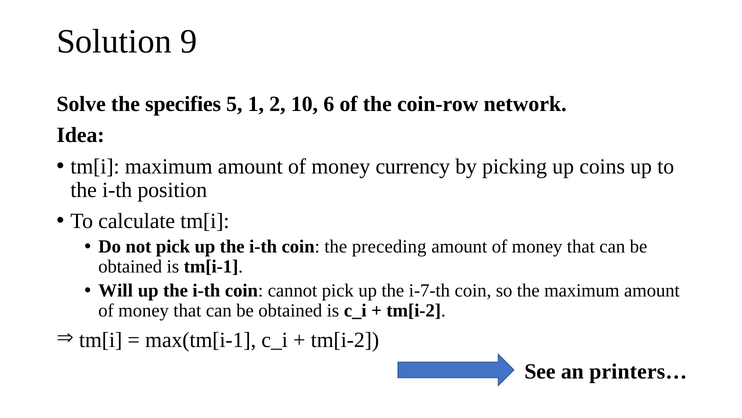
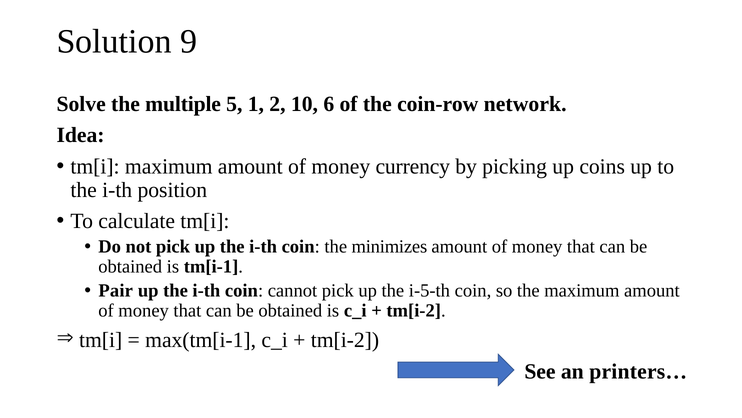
specifies: specifies -> multiple (183, 104)
preceding: preceding -> minimizes (389, 246)
Will: Will -> Pair (116, 290)
i-7-th: i-7-th -> i-5-th (429, 290)
